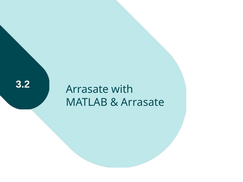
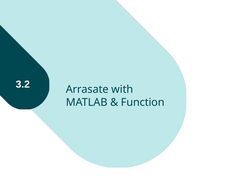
Arrasate: Arrasate -> Function (143, 102)
